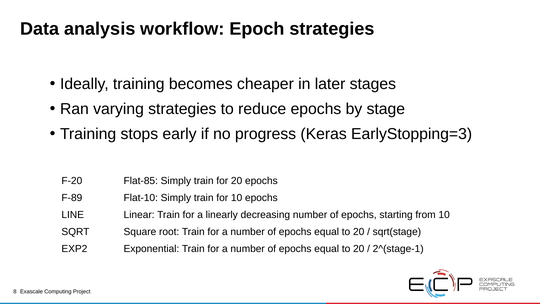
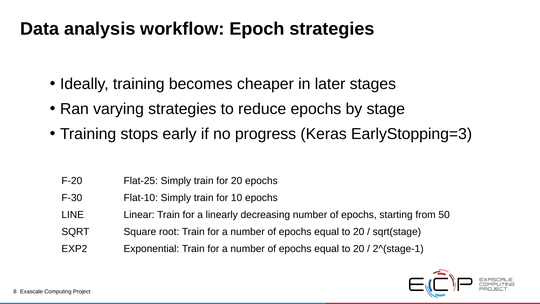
Flat-85: Flat-85 -> Flat-25 (141, 181)
F-89: F-89 -> F-30 (72, 198)
from 10: 10 -> 50 (444, 215)
